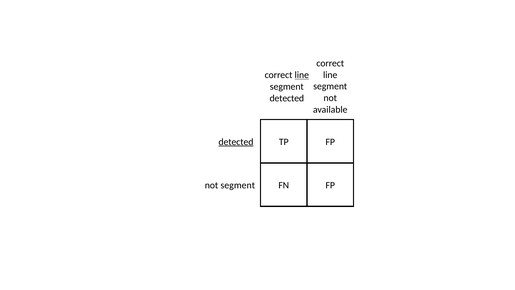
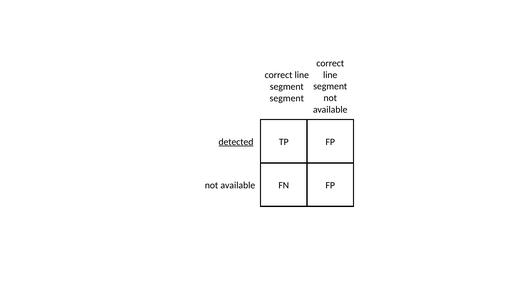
line underline: present -> none (302, 75)
detected: detected -> segment (287, 98)
segment: segment -> available (238, 185)
